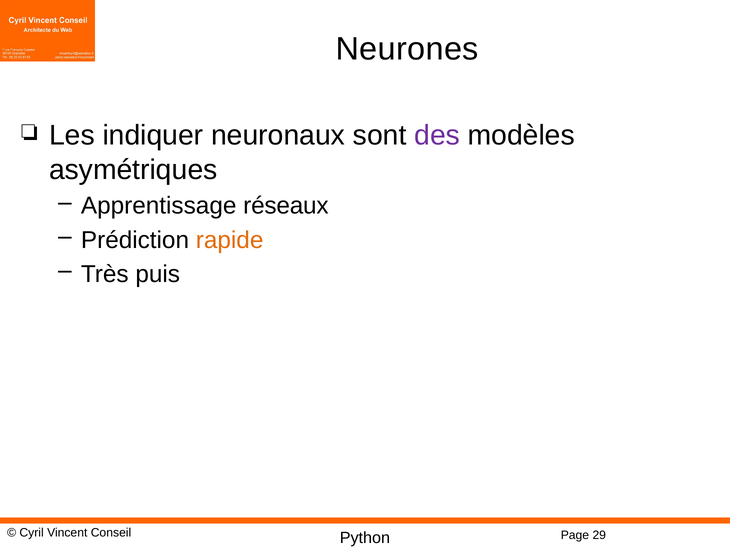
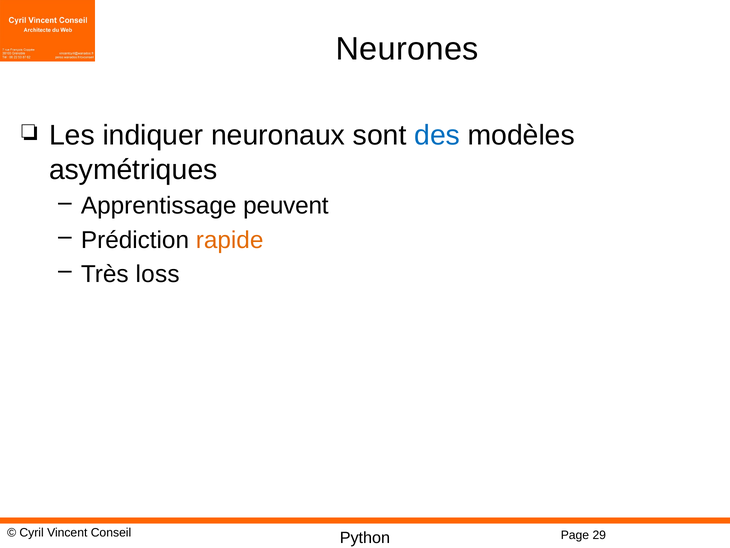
des colour: purple -> blue (437, 135)
réseaux: réseaux -> peuvent (286, 206)
puis: puis -> loss (158, 274)
